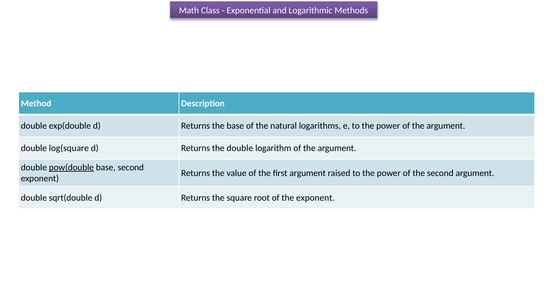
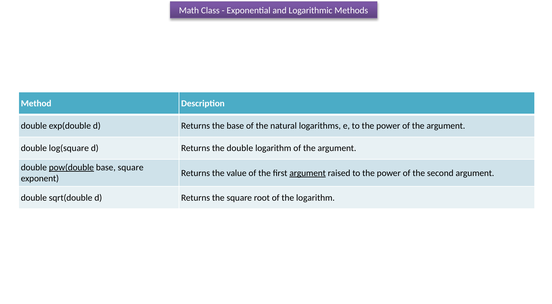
base second: second -> square (131, 167)
argument underline: none -> present (308, 173)
the exponent: exponent -> logarithm (315, 197)
